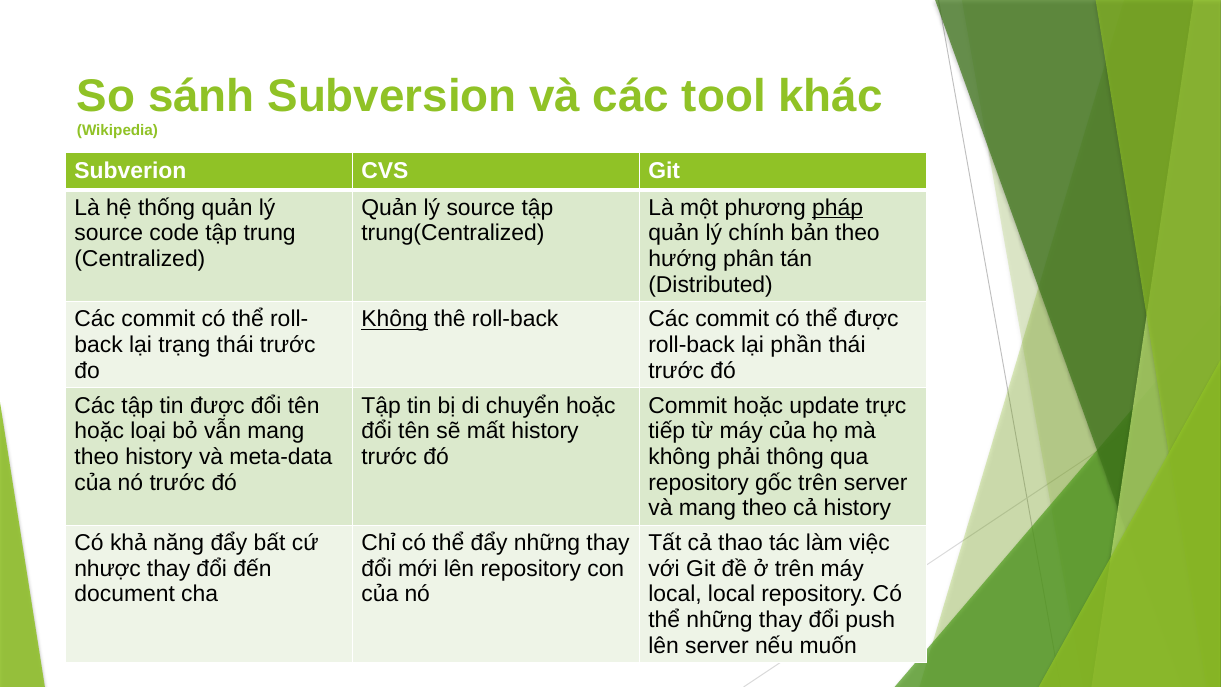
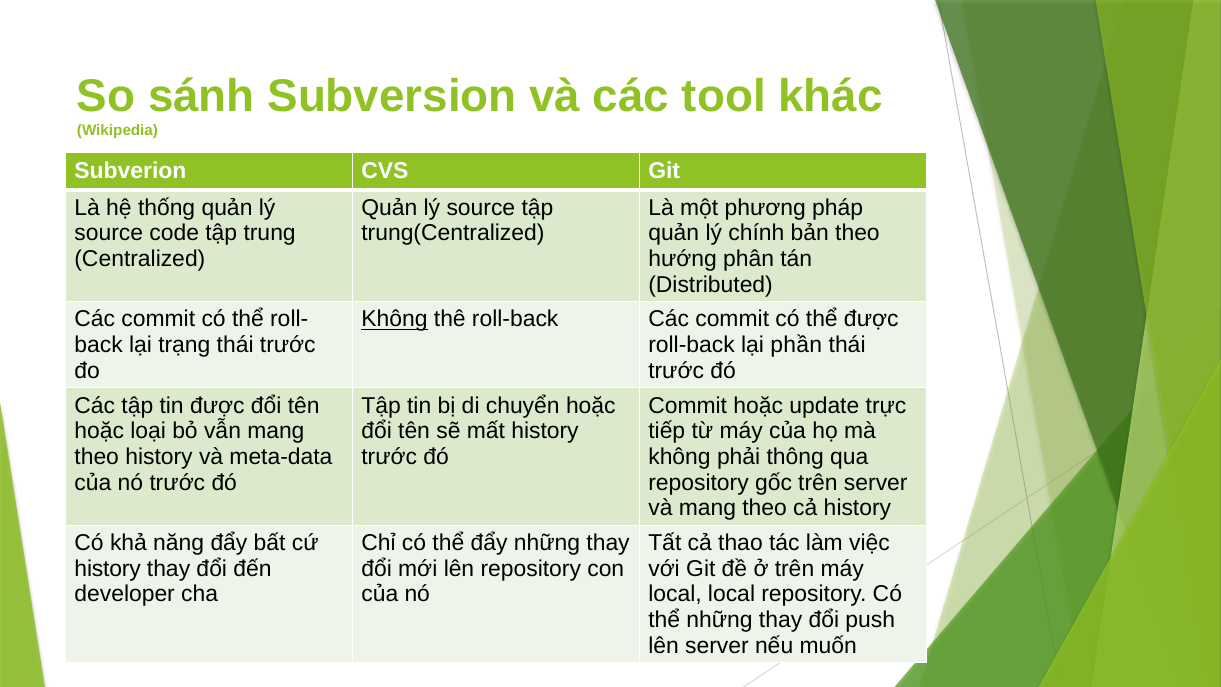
pháp underline: present -> none (838, 208)
nhược: nhược -> history (108, 568)
document: document -> developer (125, 594)
